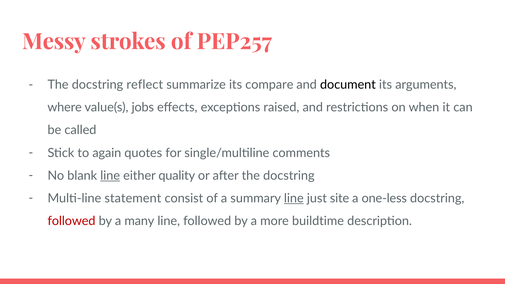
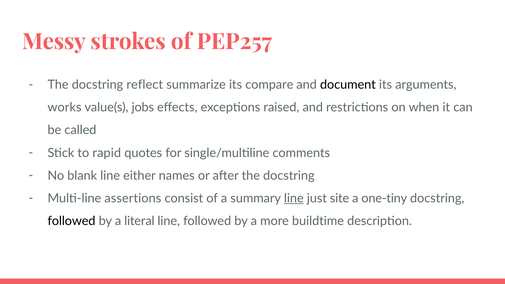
where: where -> works (65, 107)
again: again -> rapid (107, 153)
line underline: present -> none (110, 176)
quality: quality -> names (177, 176)
statement: statement -> assertions (133, 198)
one-less: one-less -> one-tiny (384, 198)
followed colour: red -> black (71, 221)
many: many -> literal (139, 221)
